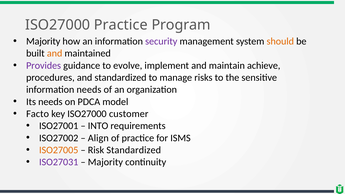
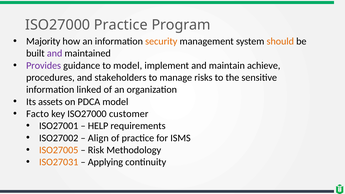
security colour: purple -> orange (161, 41)
and colour: orange -> purple (55, 53)
to evolve: evolve -> model (128, 66)
and standardized: standardized -> stakeholders (120, 78)
information needs: needs -> linked (89, 90)
Its needs: needs -> assets (50, 102)
INTO: INTO -> HELP (98, 126)
Risk Standardized: Standardized -> Methodology (134, 150)
ISO27031 colour: purple -> orange (59, 162)
Majority: Majority -> Applying (105, 162)
